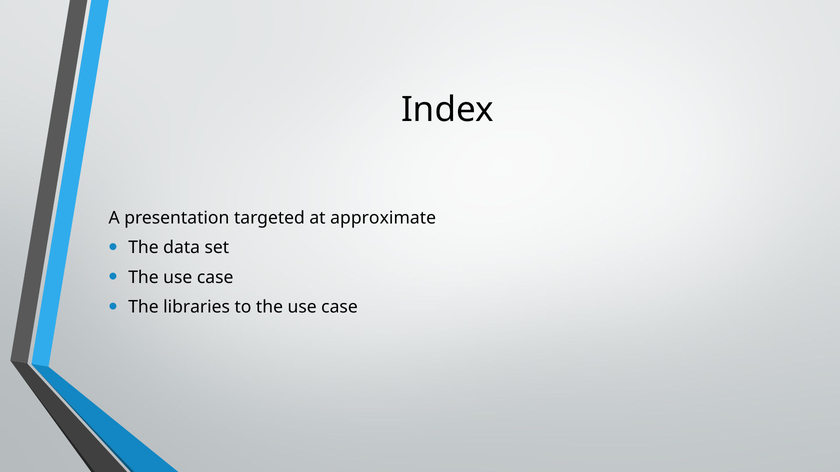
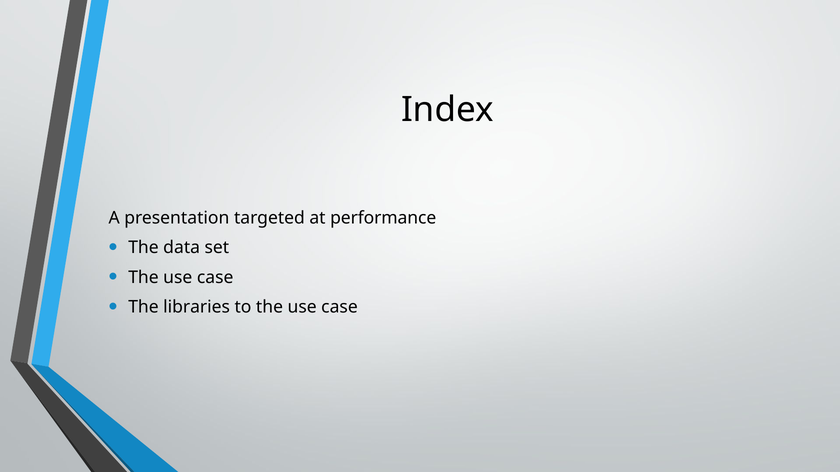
approximate: approximate -> performance (383, 218)
